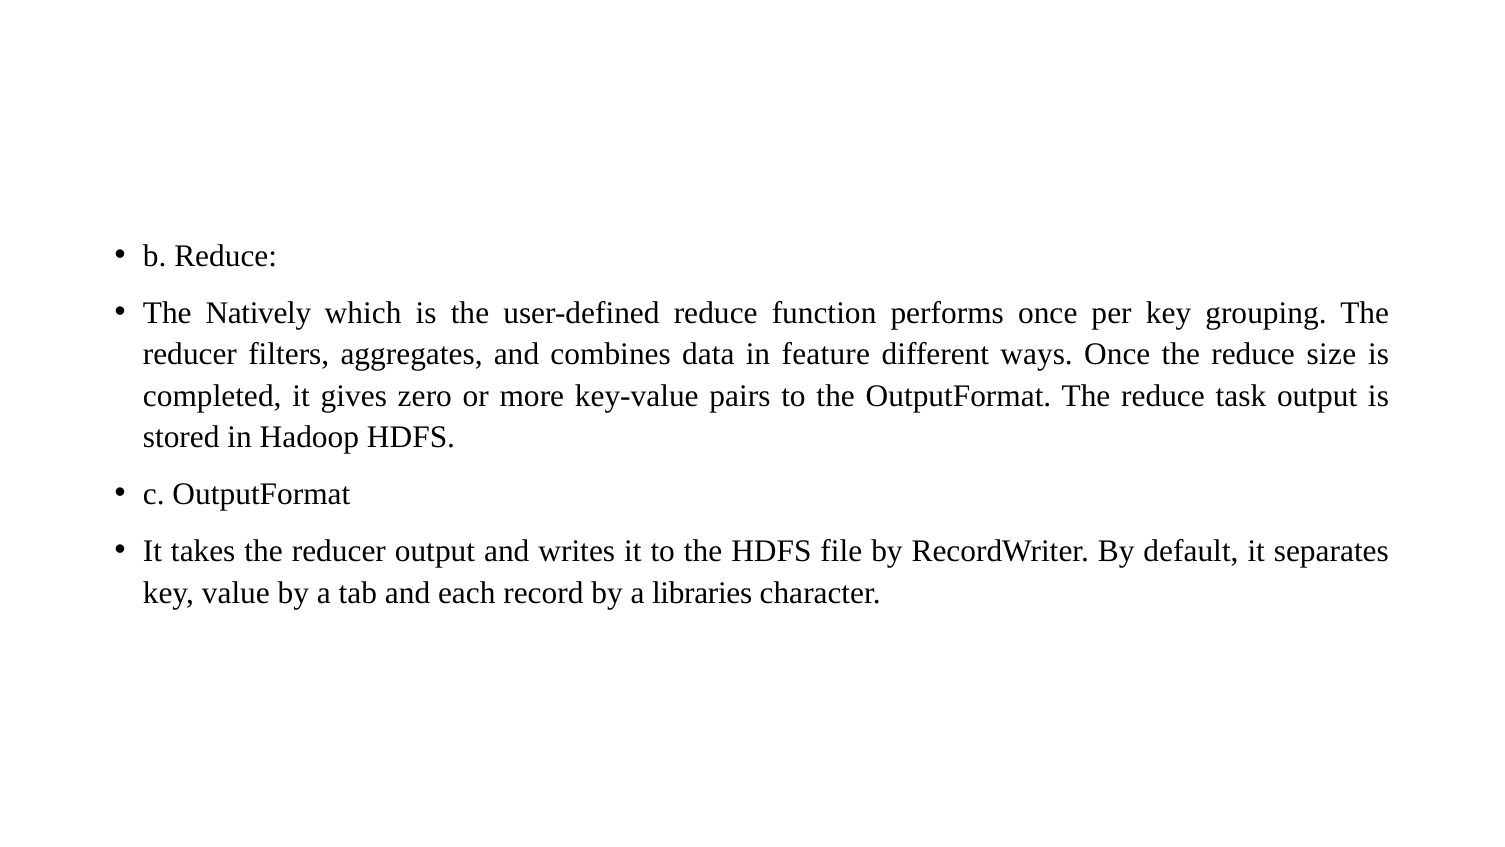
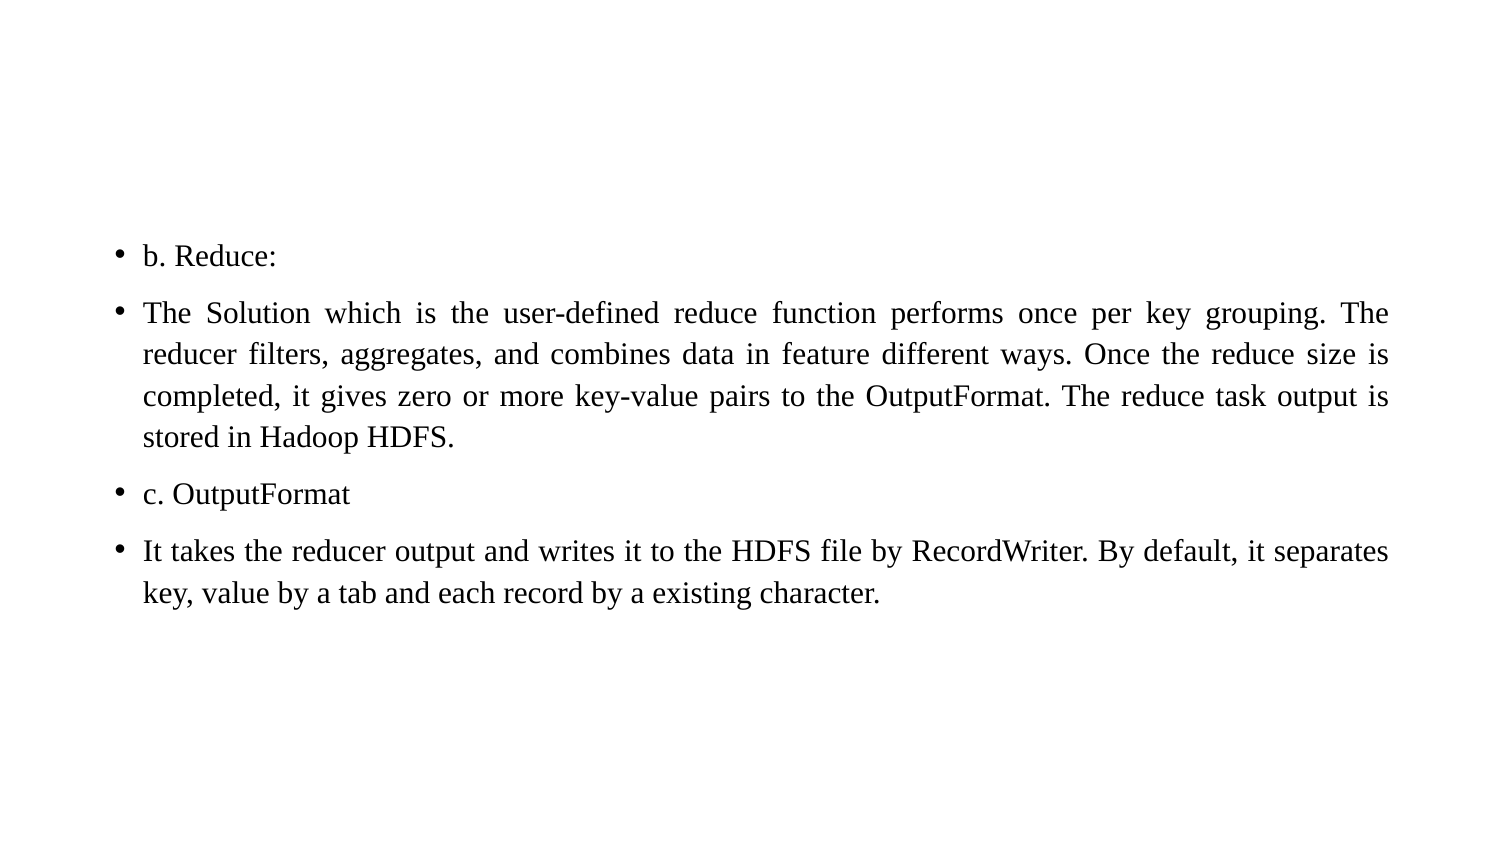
Natively: Natively -> Solution (258, 313)
libraries: libraries -> existing (702, 592)
